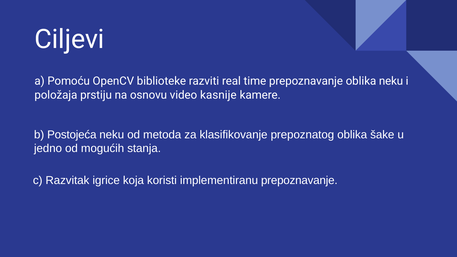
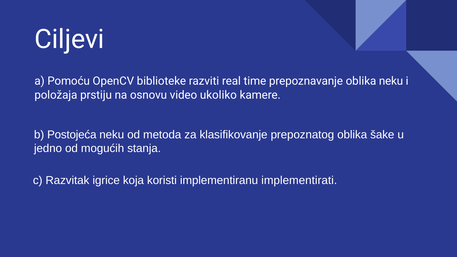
kasnije: kasnije -> ukoliko (218, 95)
implementiranu prepoznavanje: prepoznavanje -> implementirati (299, 180)
